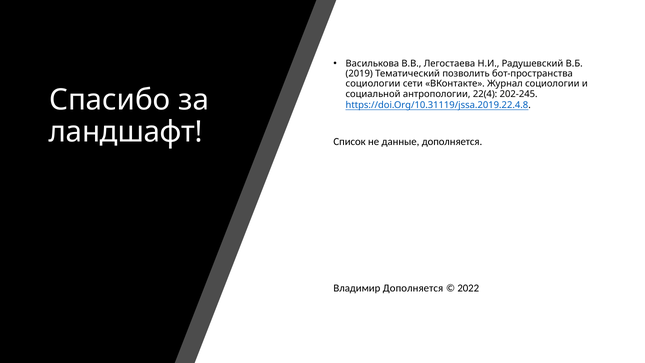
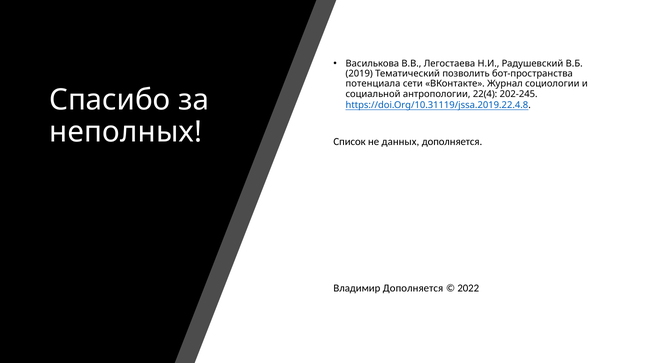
социологии: социологии -> потенциала (373, 84)
ландшафт: ландшафт -> неполных (126, 132)
данные: данные -> данных (400, 141)
